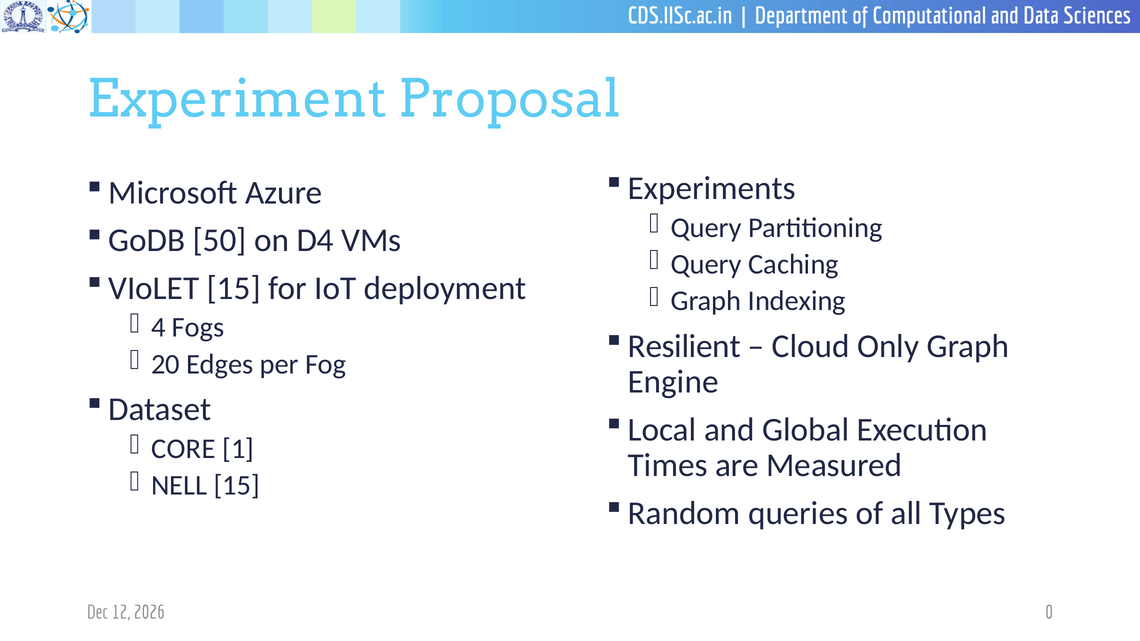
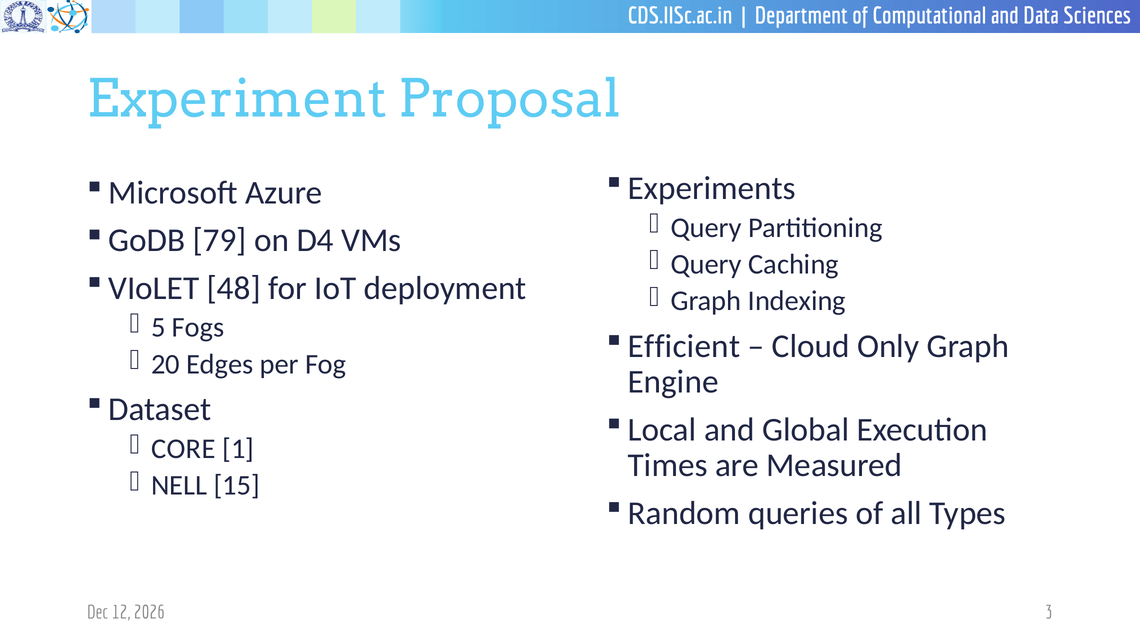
50: 50 -> 79 (220, 241)
VIoLET 15: 15 -> 48 (234, 288)
4: 4 -> 5 (158, 328)
Resilient: Resilient -> Efficient (684, 346)
0: 0 -> 3 (1049, 613)
